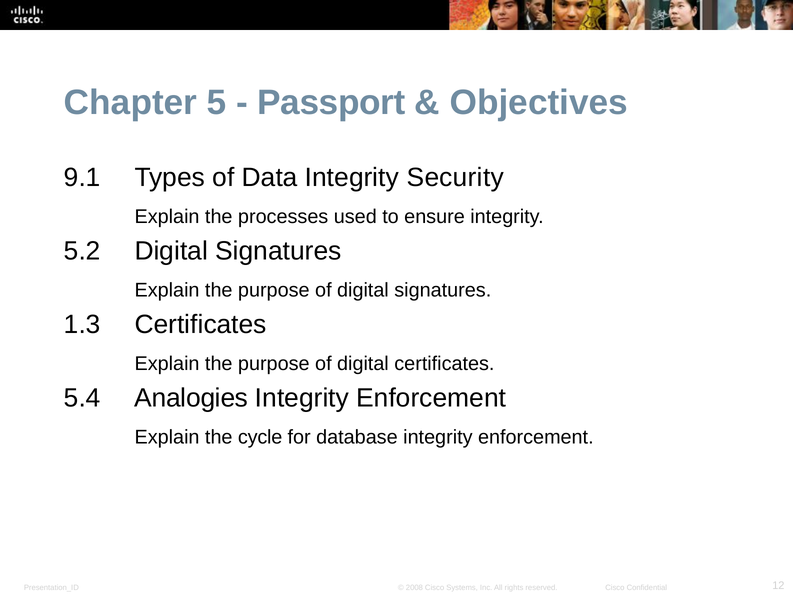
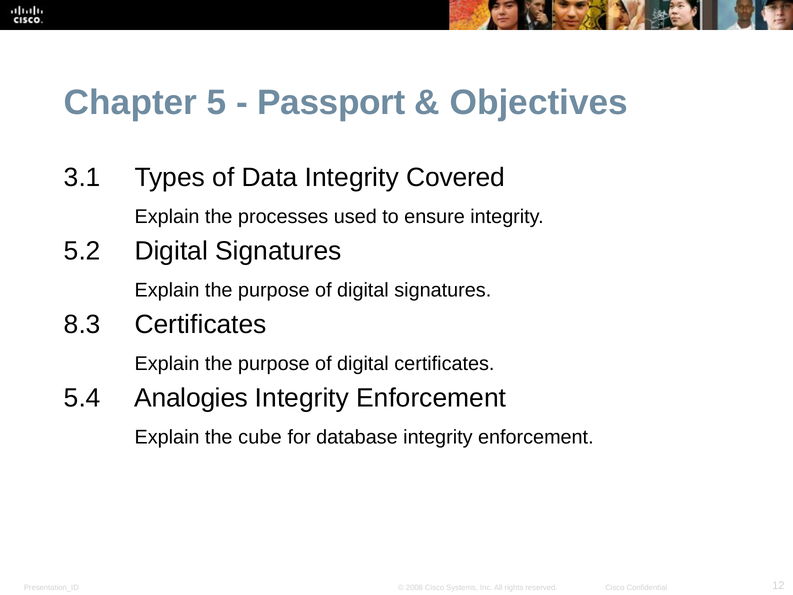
9.1: 9.1 -> 3.1 (82, 178)
Security: Security -> Covered (456, 178)
1.3: 1.3 -> 8.3 (82, 325)
cycle: cycle -> cube (260, 437)
